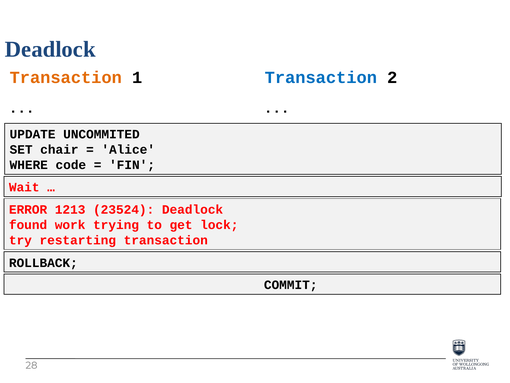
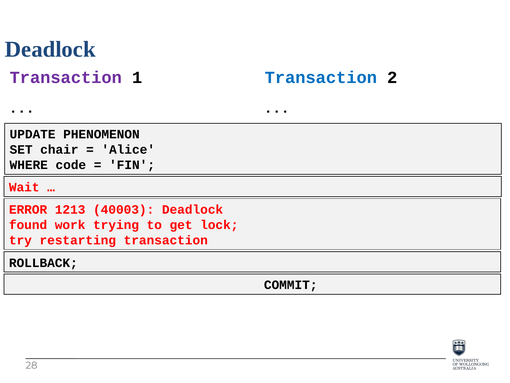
Transaction colour: orange -> purple (66, 77)
UNCOMMITED: UNCOMMITED -> PHENOMENON (101, 134)
23524: 23524 -> 40003 (124, 209)
